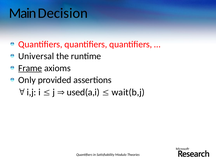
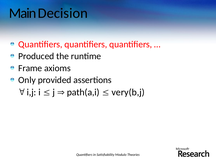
Universal: Universal -> Produced (36, 56)
Frame underline: present -> none (30, 68)
used(a,i: used(a,i -> path(a,i (83, 92)
wait(b,j: wait(b,j -> very(b,j (128, 92)
